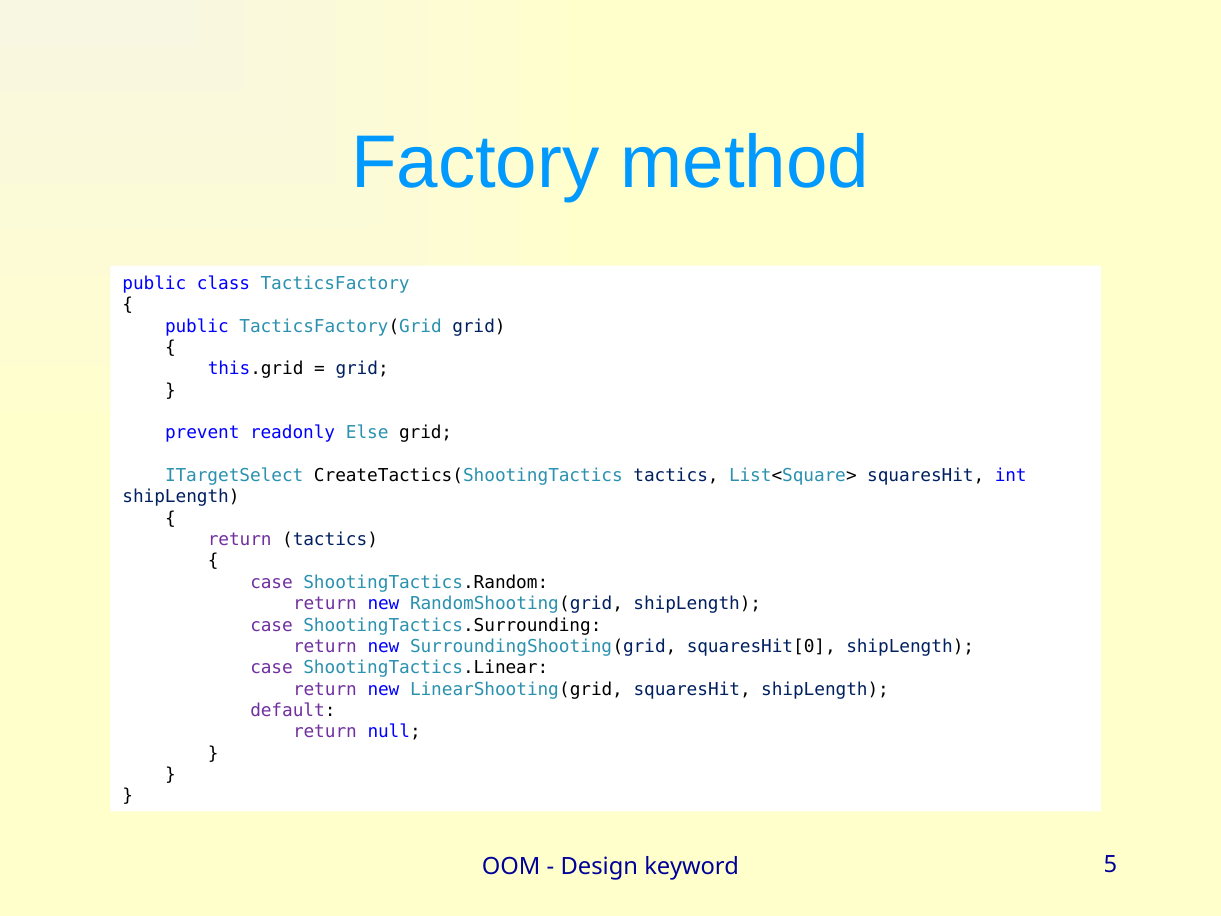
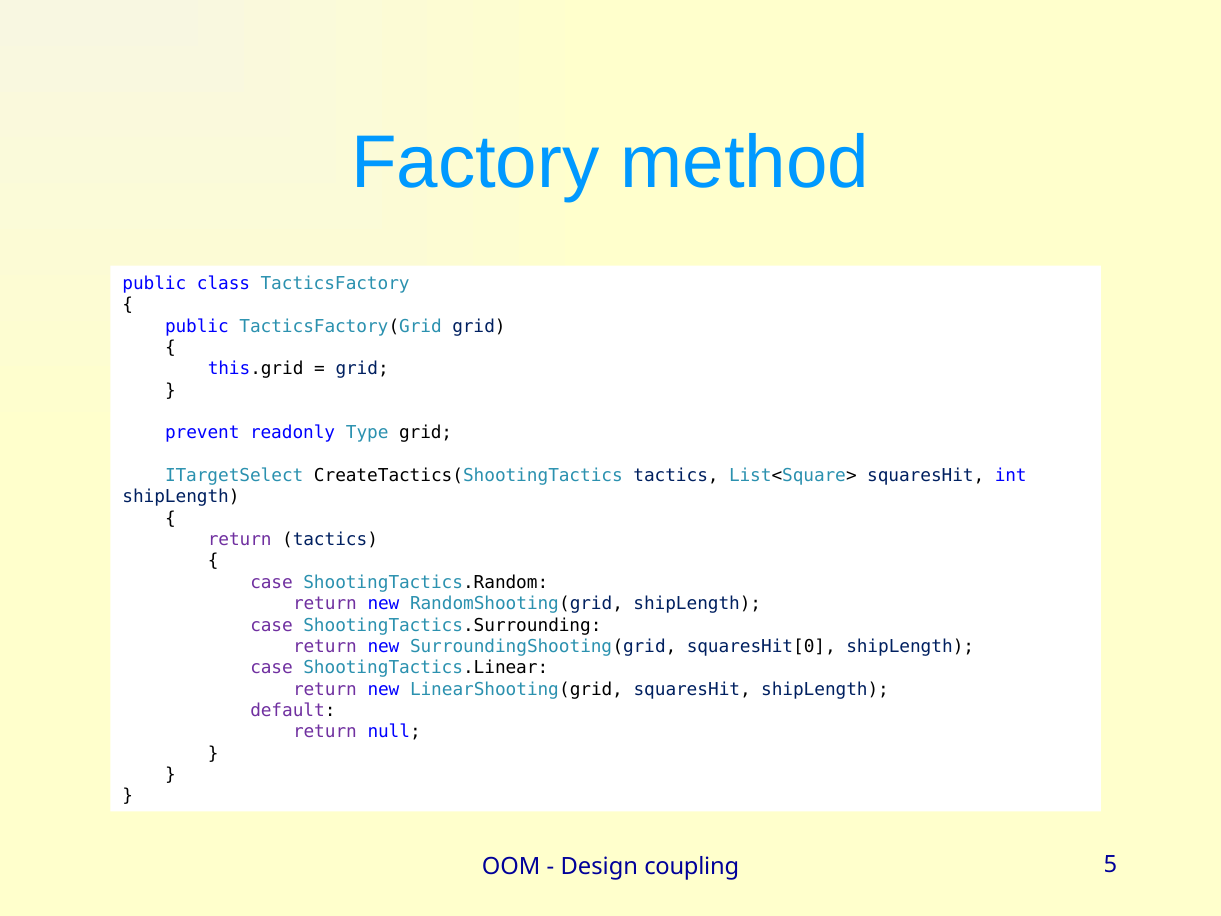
Else: Else -> Type (367, 433)
keyword: keyword -> coupling (692, 867)
